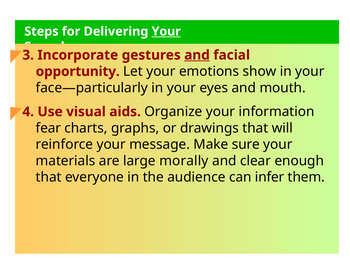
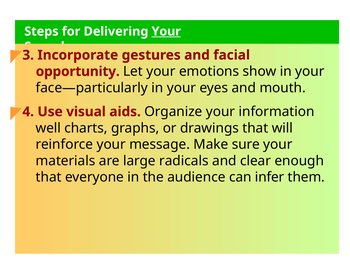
and underline: present -> none (197, 55)
fear: fear -> well (48, 128)
morally: morally -> radicals (184, 161)
